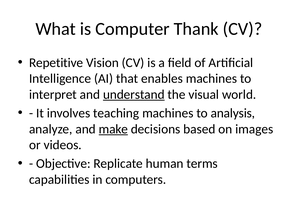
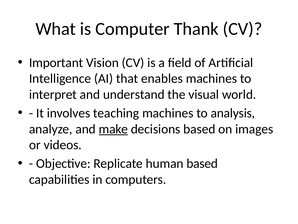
Repetitive: Repetitive -> Important (56, 63)
understand underline: present -> none (134, 94)
human terms: terms -> based (202, 163)
